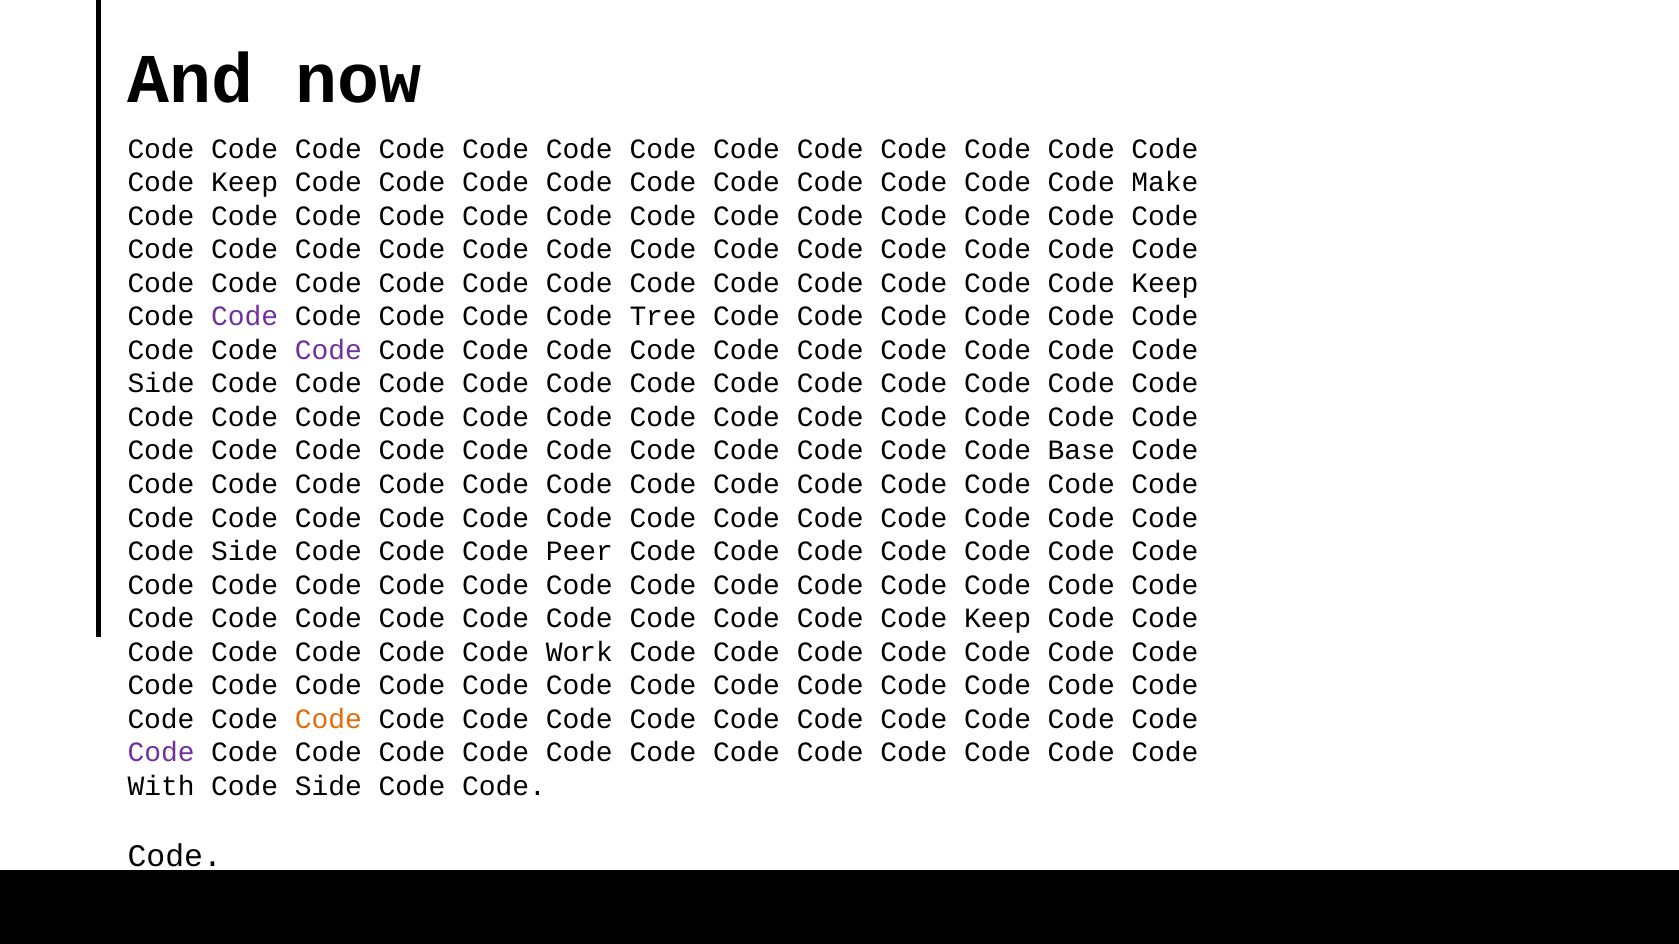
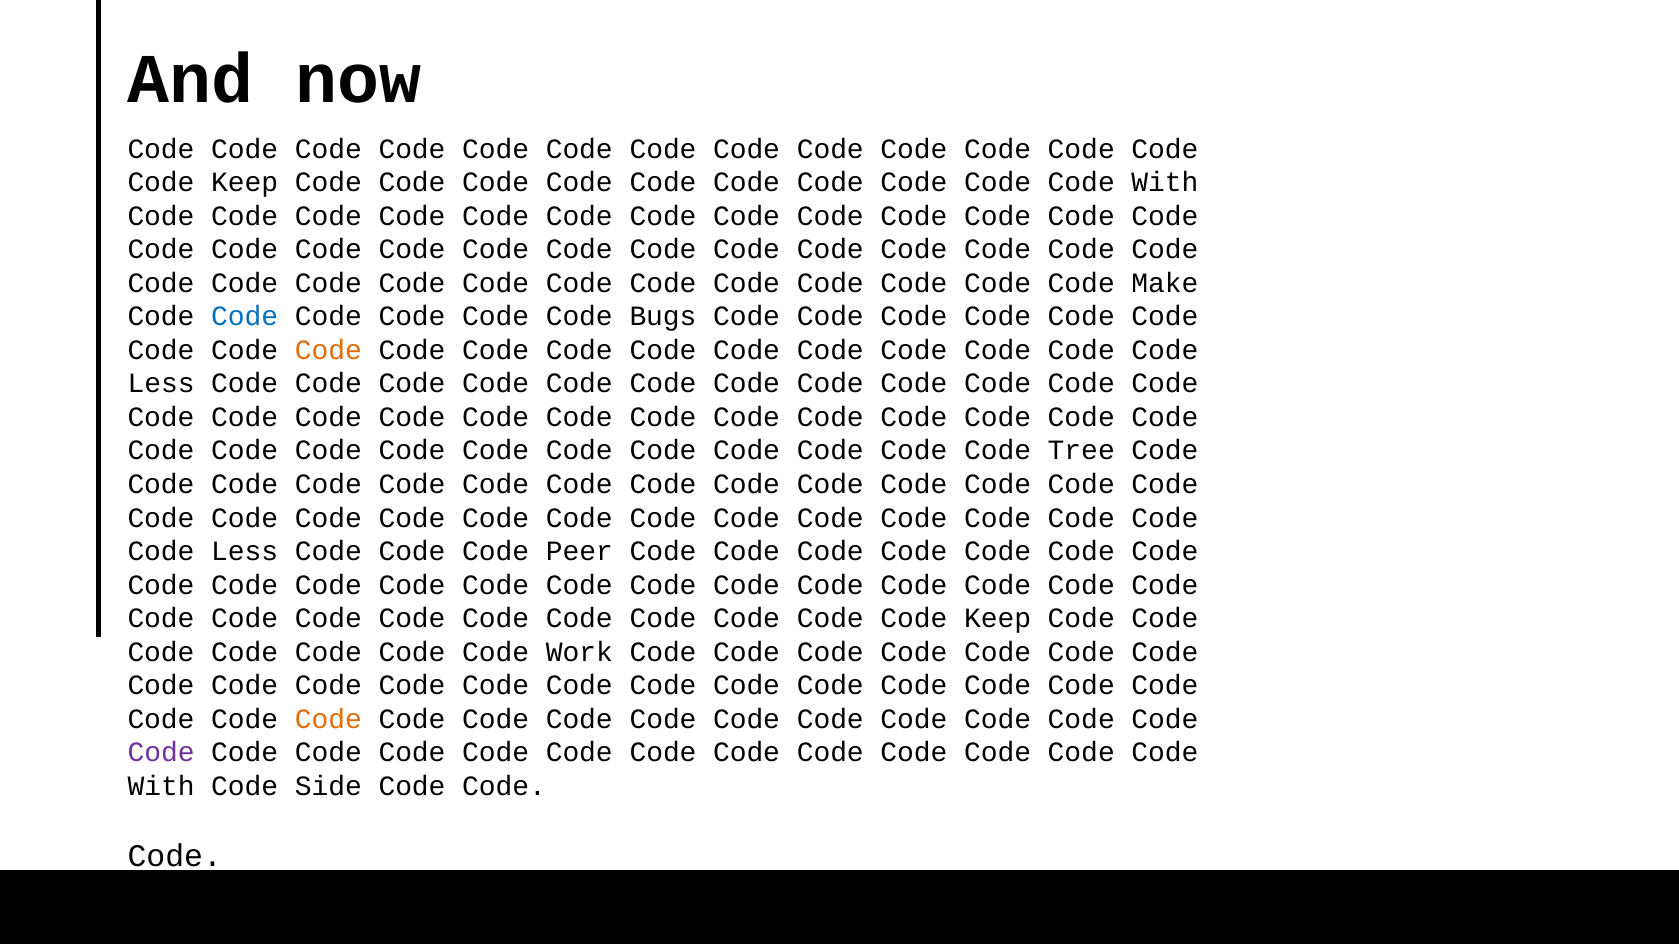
Make: Make -> With (1165, 182)
Keep: Keep -> Make (1165, 283)
Code colour: purple -> blue (245, 317)
Tree: Tree -> Bugs (663, 317)
Code colour: purple -> orange (328, 350)
Side: Side -> Less (161, 384)
Base: Base -> Tree (1081, 451)
Side: Side -> Less (245, 552)
